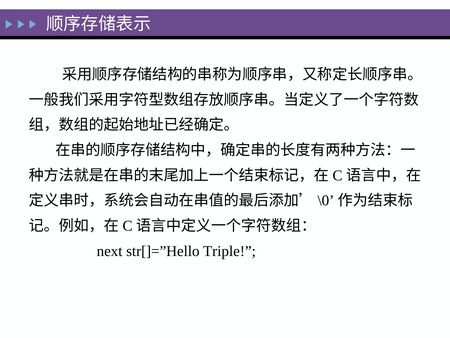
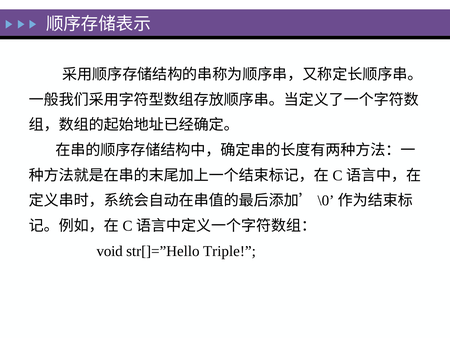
next: next -> void (110, 251)
